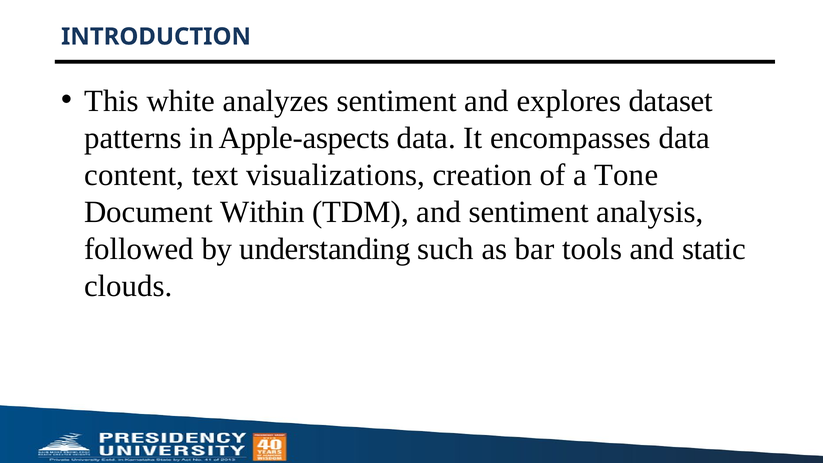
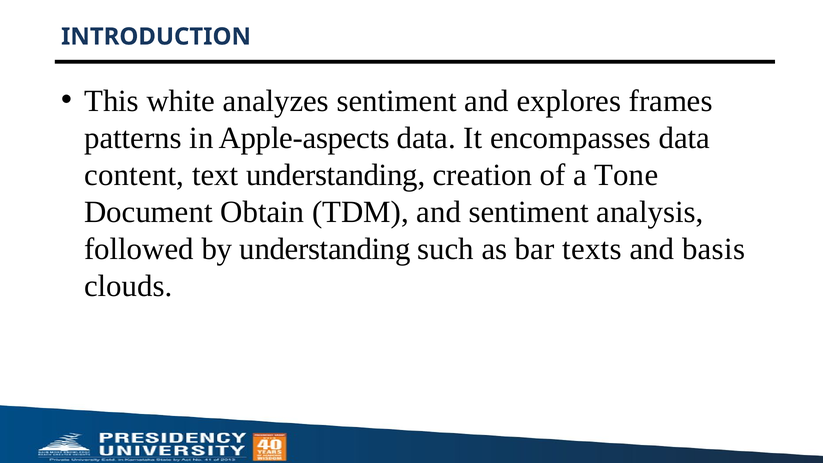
dataset: dataset -> frames (671, 101)
text visualizations: visualizations -> understanding (336, 175)
Within: Within -> Obtain (262, 212)
tools: tools -> texts (592, 249)
static: static -> basis (714, 249)
